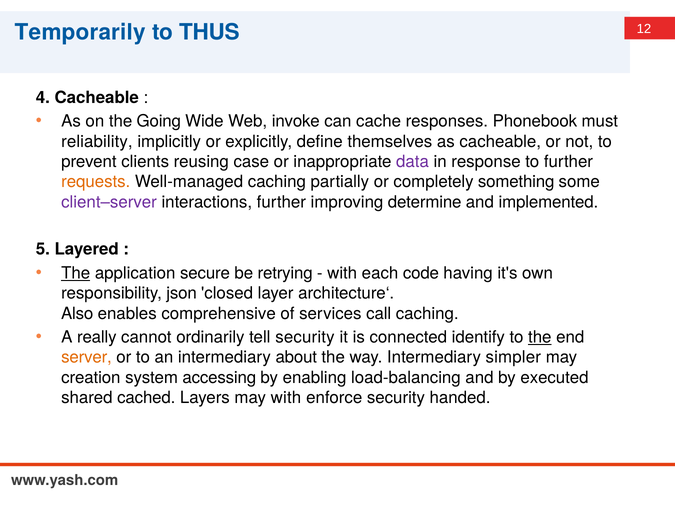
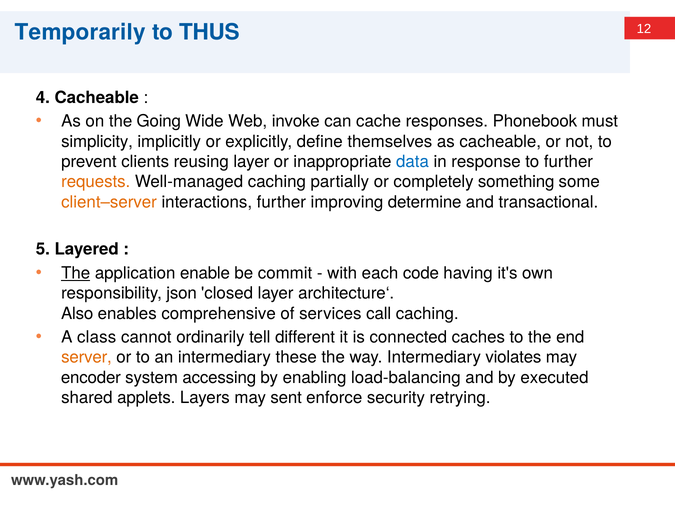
reliability: reliability -> simplicity (97, 142)
reusing case: case -> layer (251, 162)
data colour: purple -> blue (413, 162)
client–server colour: purple -> orange (109, 202)
implemented: implemented -> transactional (548, 202)
secure: secure -> enable (205, 273)
retrying: retrying -> commit (285, 273)
really: really -> class (97, 337)
tell security: security -> different (305, 337)
identify: identify -> caches (478, 337)
the underline: present -> none (540, 337)
about: about -> these (296, 358)
simpler: simpler -> violates (513, 358)
creation: creation -> encoder (91, 378)
cached: cached -> applets (146, 398)
may with: with -> sent (286, 398)
handed: handed -> retrying (460, 398)
